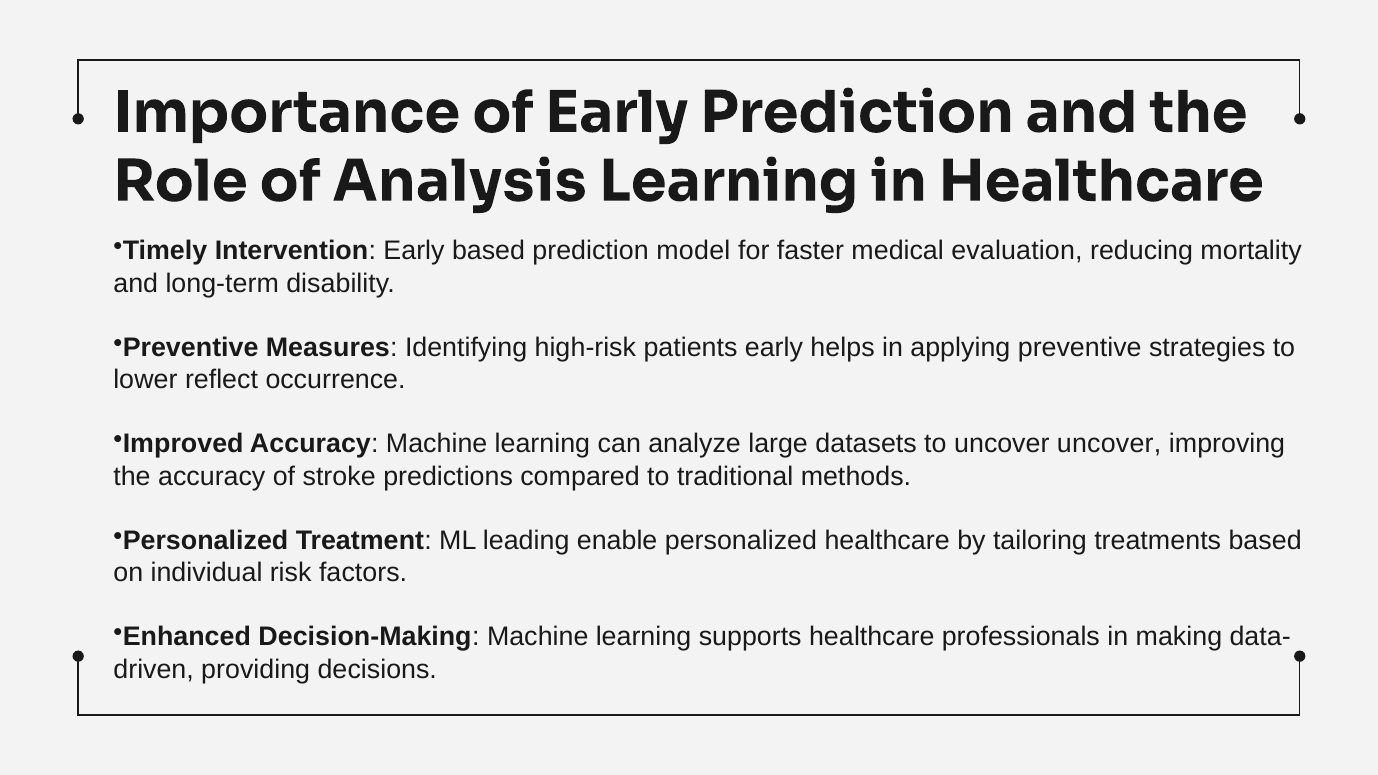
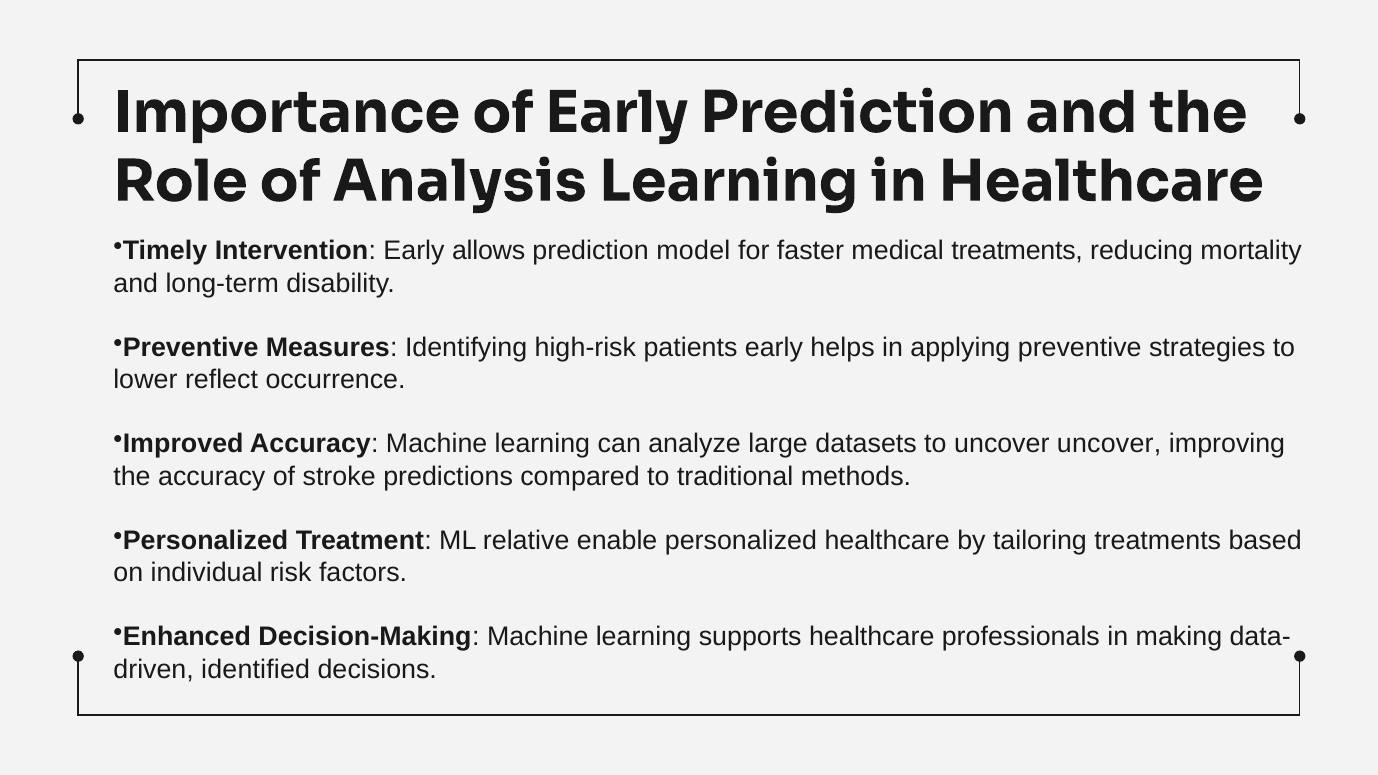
Early based: based -> allows (489, 251)
medical evaluation: evaluation -> treatments (1017, 251)
leading: leading -> relative (526, 541)
providing: providing -> identified (256, 669)
